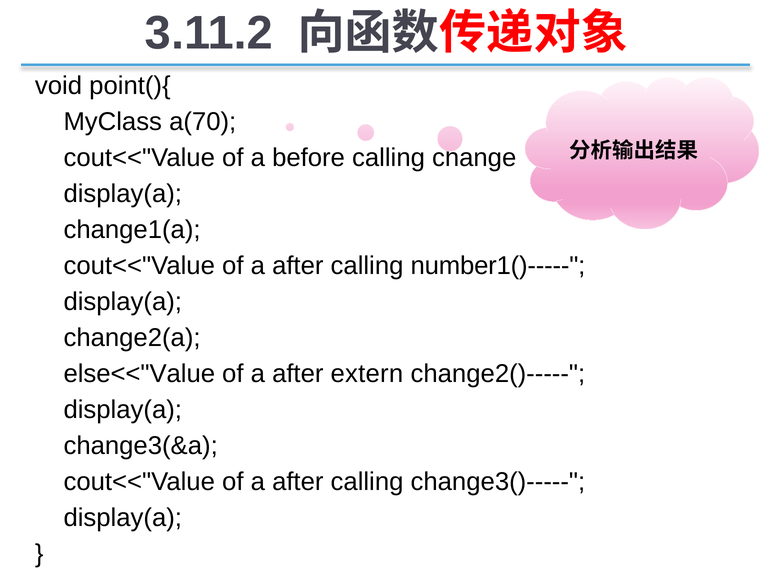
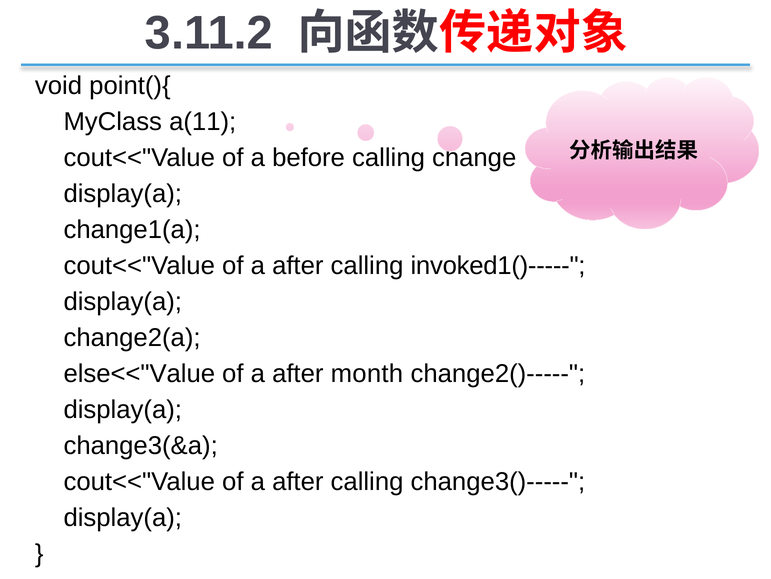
a(70: a(70 -> a(11 (203, 122)
number1()-----: number1()----- -> invoked1()----- (498, 265)
extern: extern -> month (367, 373)
